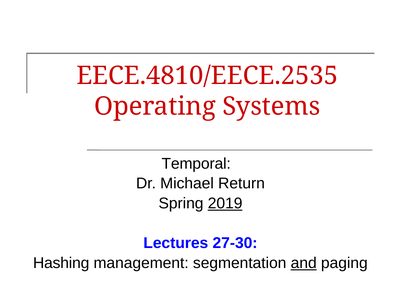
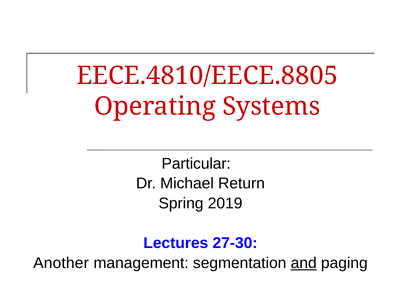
EECE.4810/EECE.2535: EECE.4810/EECE.2535 -> EECE.4810/EECE.8805 (207, 76)
Temporal: Temporal -> Particular (196, 164)
2019 underline: present -> none (225, 204)
Hashing: Hashing -> Another (61, 264)
